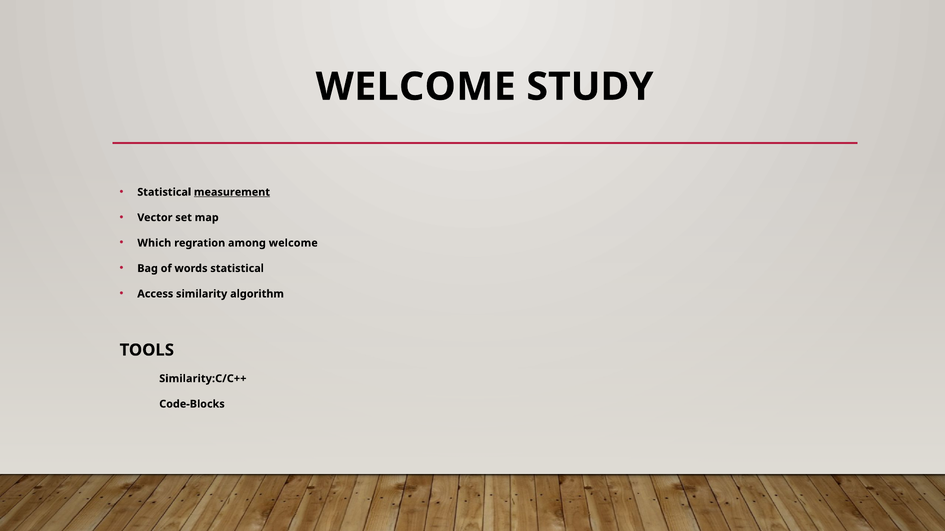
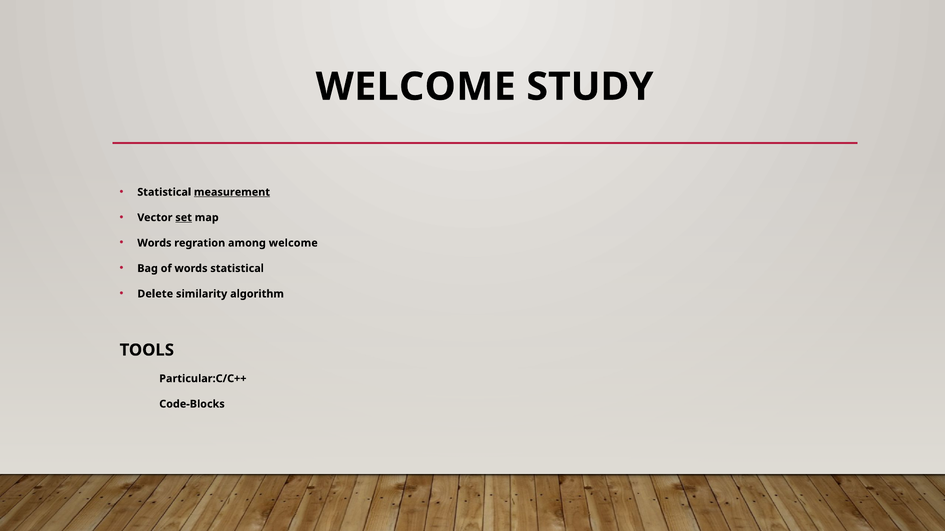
set underline: none -> present (184, 218)
Which: Which -> Words (154, 243)
Access: Access -> Delete (155, 294)
Similarity:C/C++: Similarity:C/C++ -> Particular:C/C++ (203, 379)
